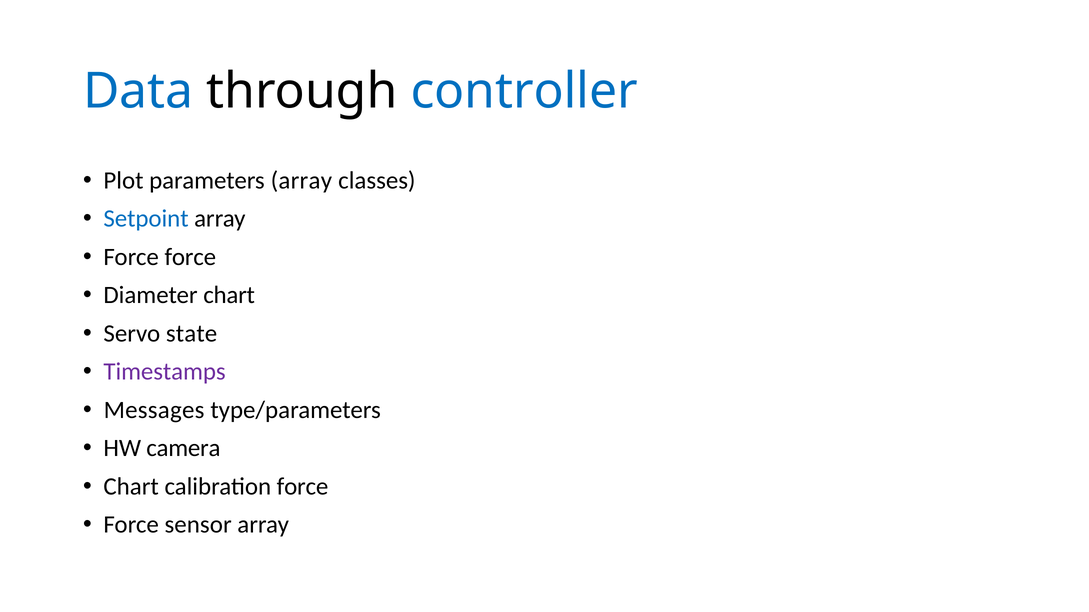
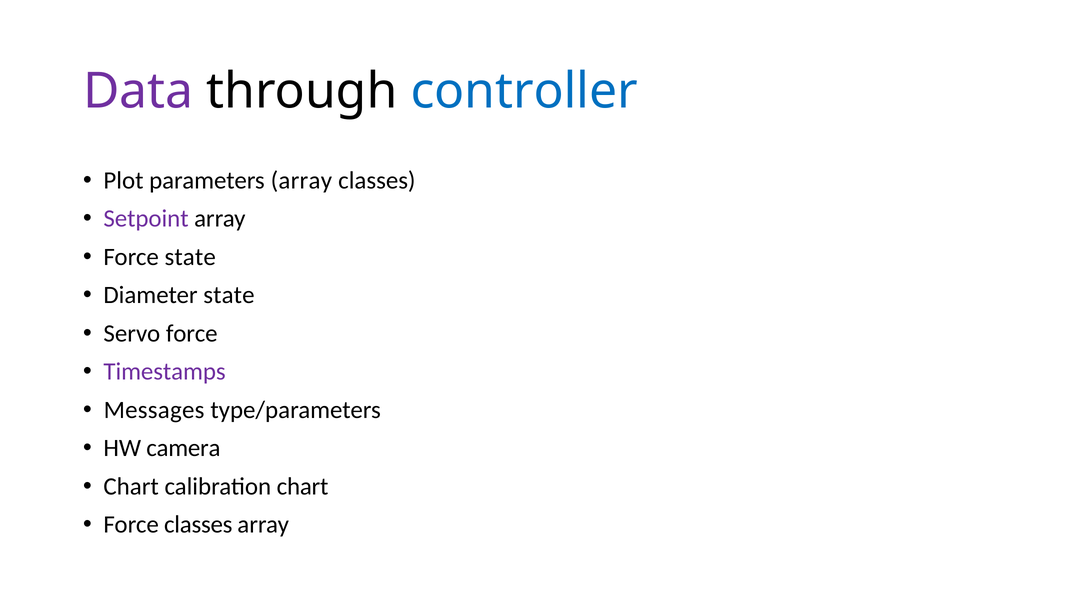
Data colour: blue -> purple (138, 91)
Setpoint colour: blue -> purple (146, 219)
Force force: force -> state (190, 257)
Diameter chart: chart -> state (229, 295)
Servo state: state -> force (192, 334)
calibration force: force -> chart (303, 487)
Force sensor: sensor -> classes (198, 525)
